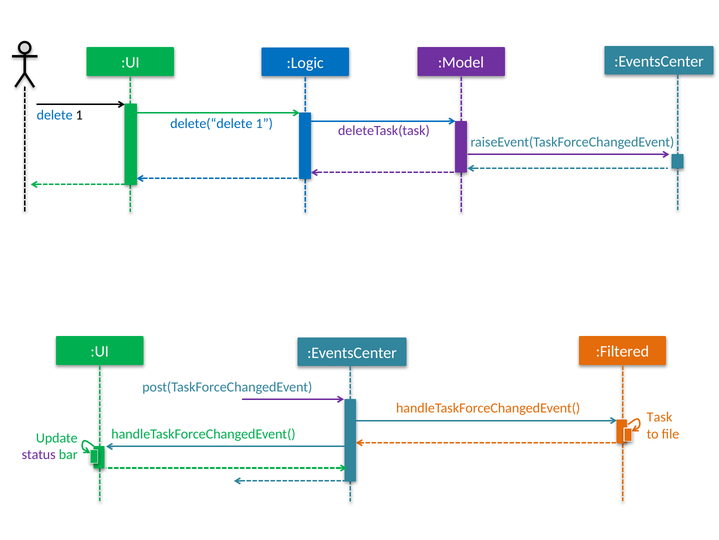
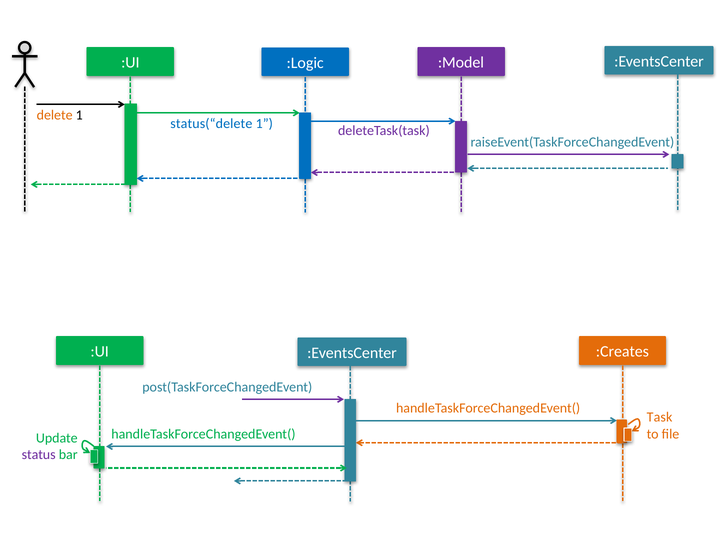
delete colour: blue -> orange (55, 115)
delete(“delete: delete(“delete -> status(“delete (211, 124)
:Filtered: :Filtered -> :Creates (622, 351)
